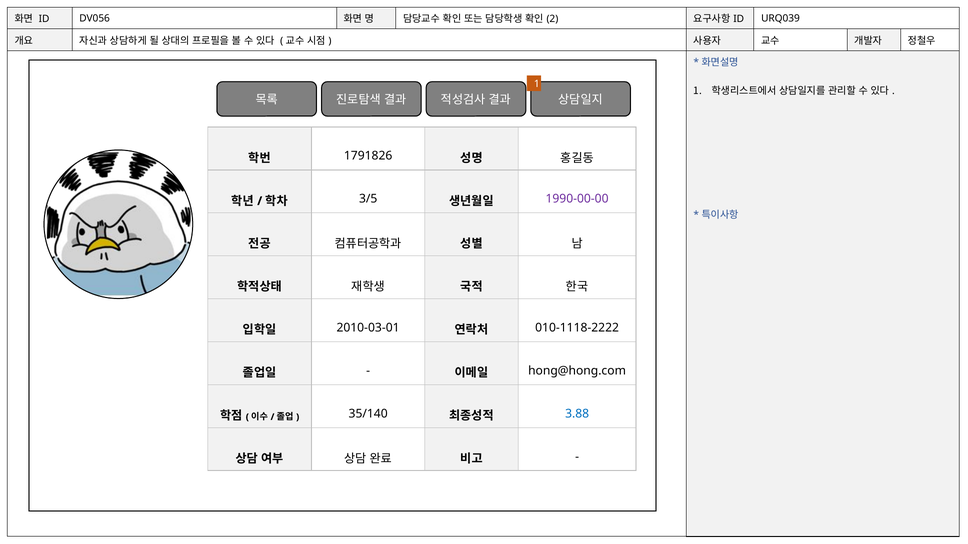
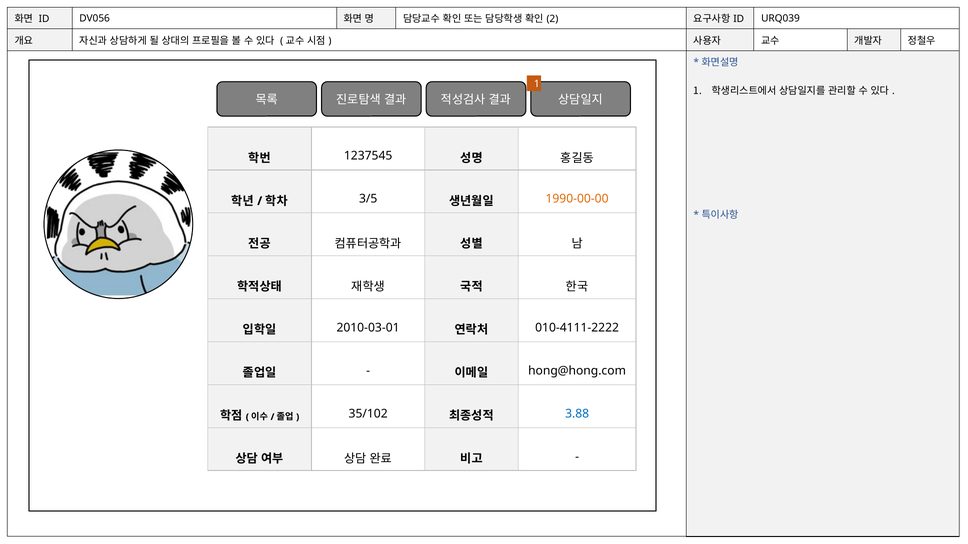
1791826: 1791826 -> 1237545 (368, 156)
1990-00-00 colour: purple -> orange (577, 199)
010-1118-2222: 010-1118-2222 -> 010-4111-2222 (577, 328)
35/140: 35/140 -> 35/102 (368, 414)
